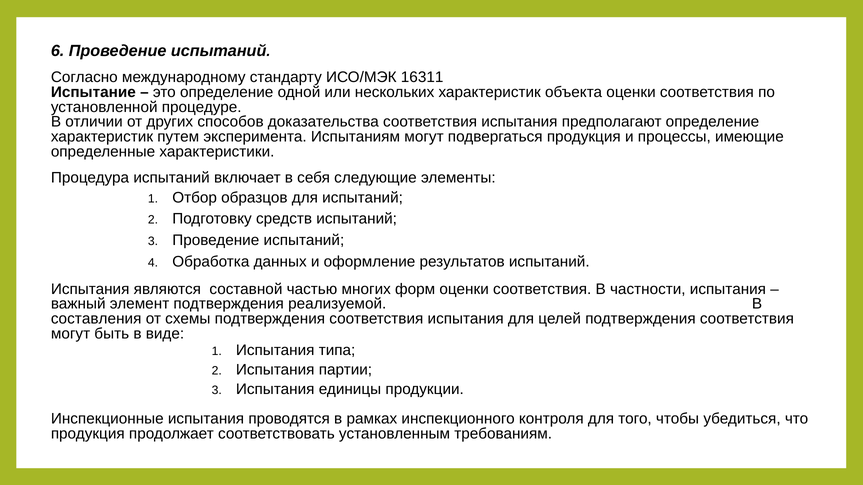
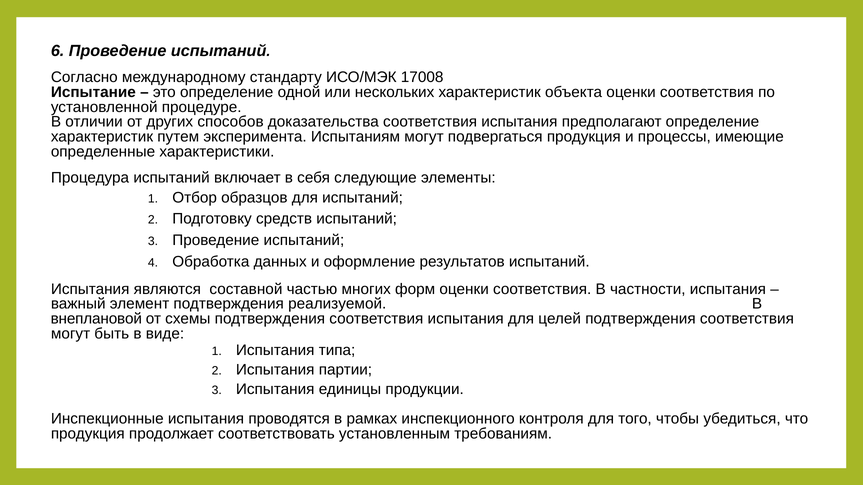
16311: 16311 -> 17008 (422, 77)
составления: составления -> внеплановой (96, 319)
